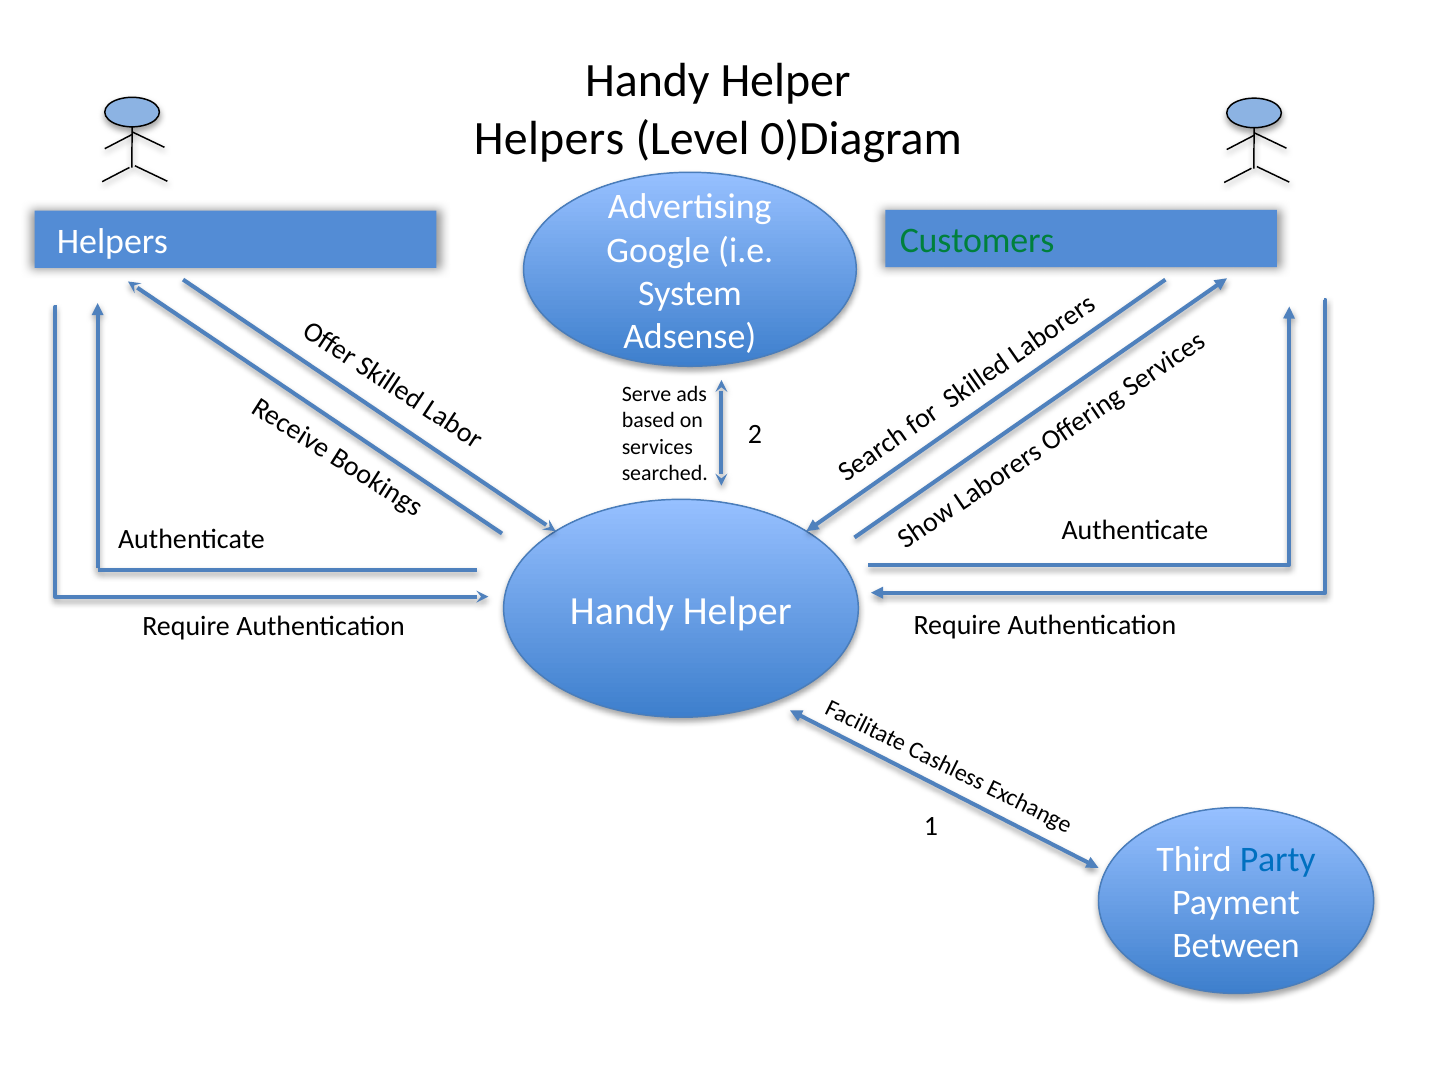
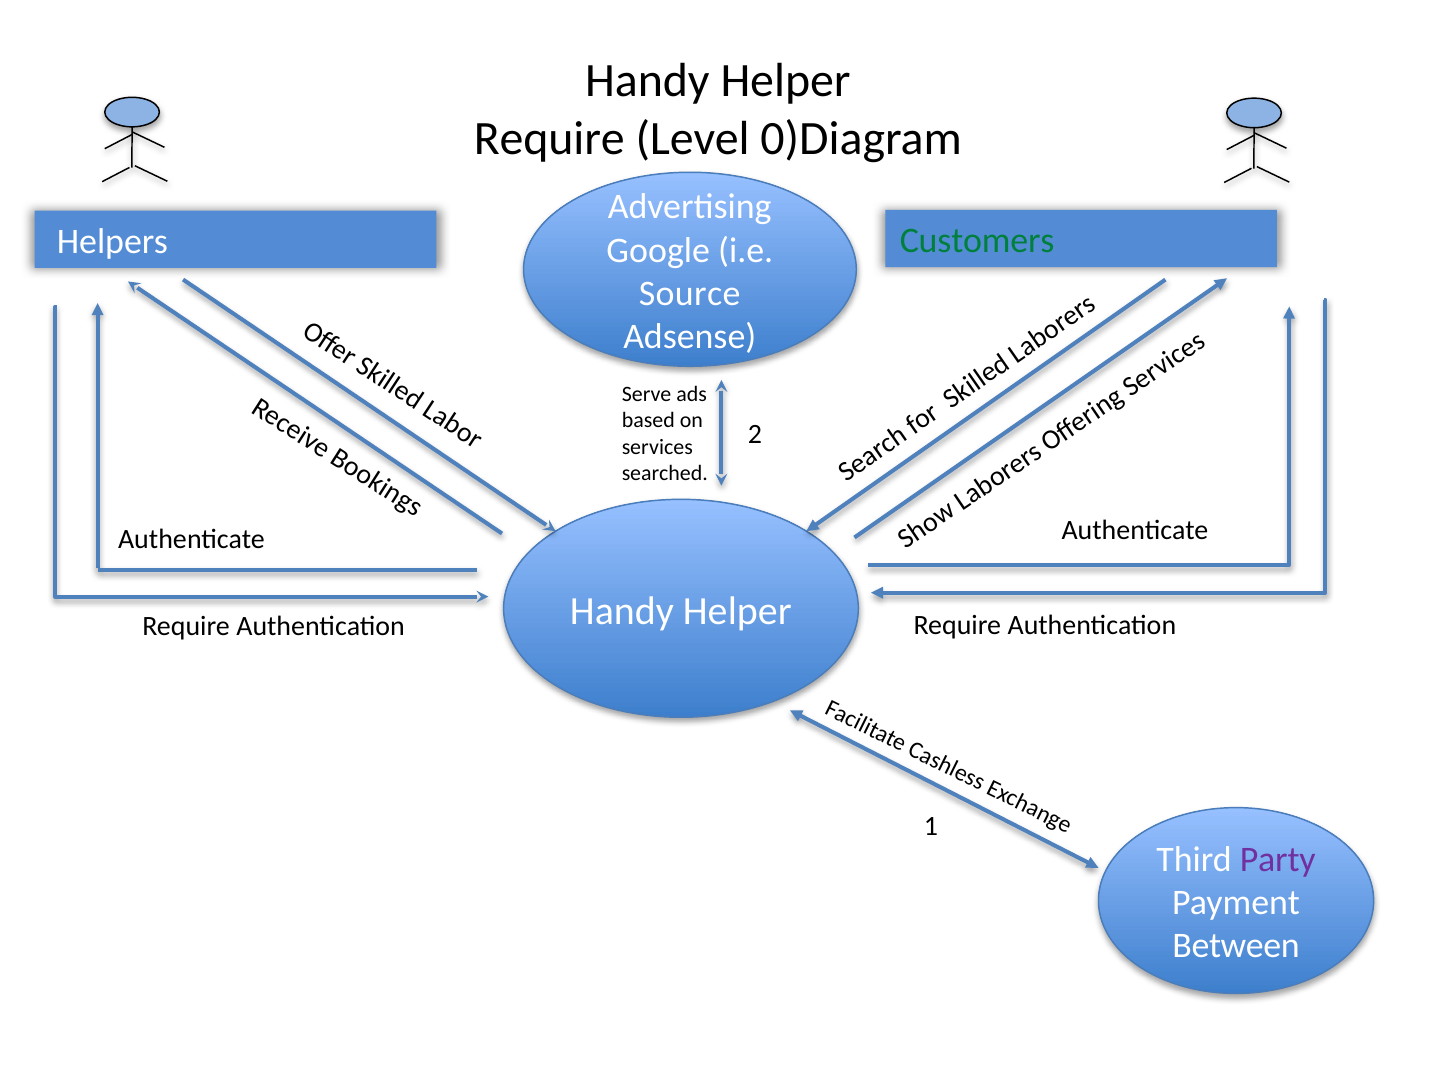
Helpers: Helpers -> Require (549, 138)
System: System -> Source (690, 293)
Party colour: blue -> purple (1278, 860)
